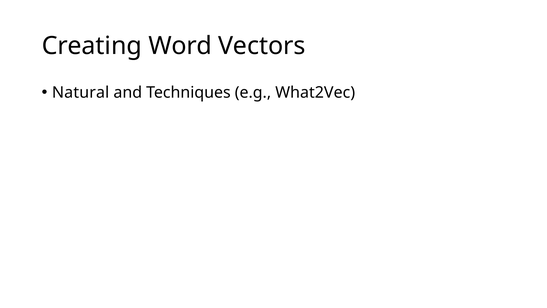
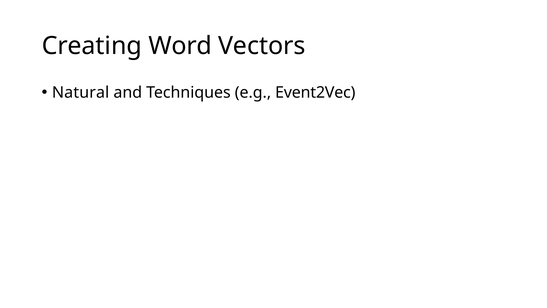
What2Vec: What2Vec -> Event2Vec (315, 92)
